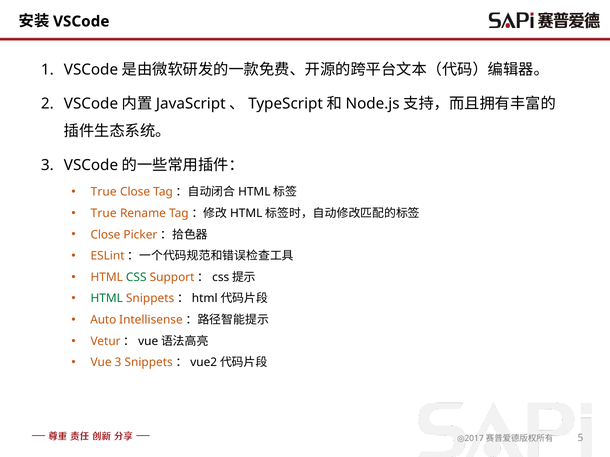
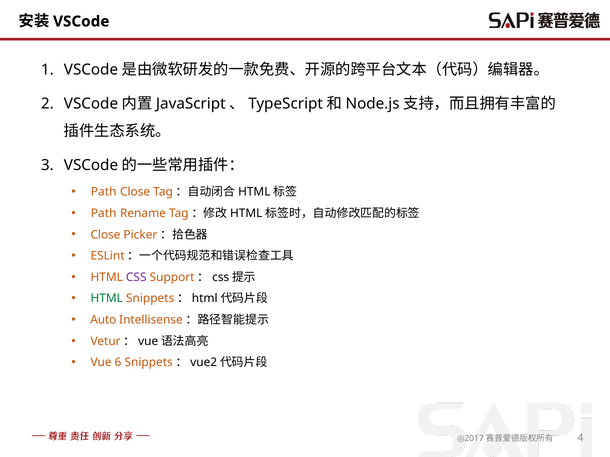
True: True -> Path (104, 192)
True: True -> Path (104, 213)
CSS colour: green -> purple (136, 278)
Vue 3: 3 -> 6 (118, 363)
5: 5 -> 4 (580, 438)
